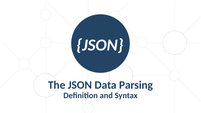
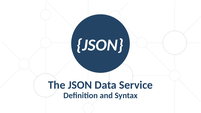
Parsing: Parsing -> Service (136, 85)
